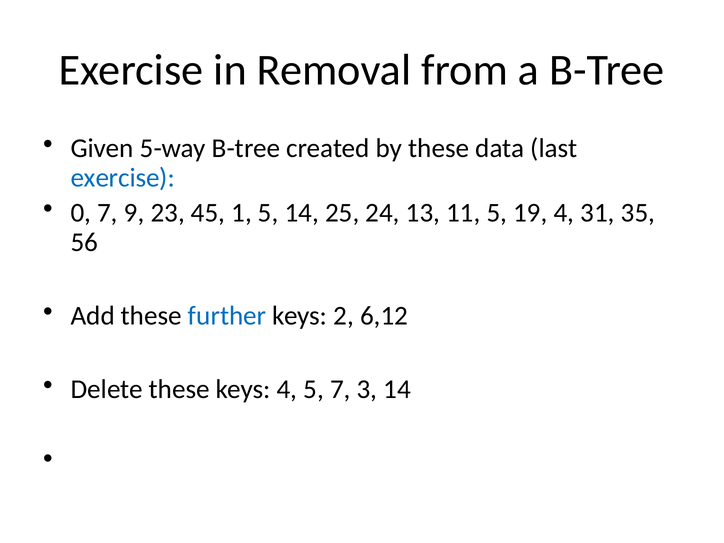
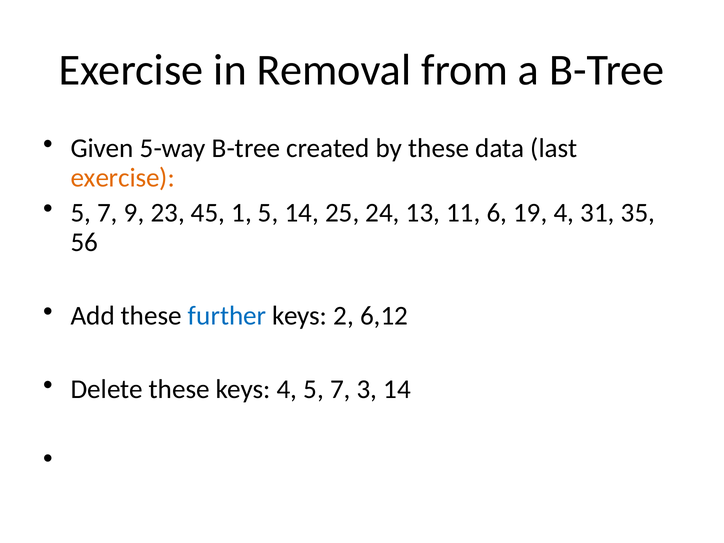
exercise colour: blue -> orange (123, 178)
0: 0 -> 5 (81, 213)
11 5: 5 -> 6 (497, 213)
